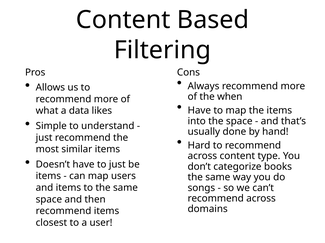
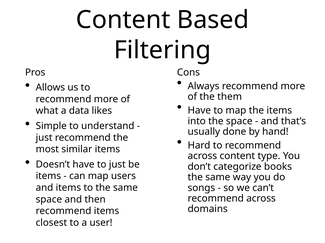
when: when -> them (230, 97)
